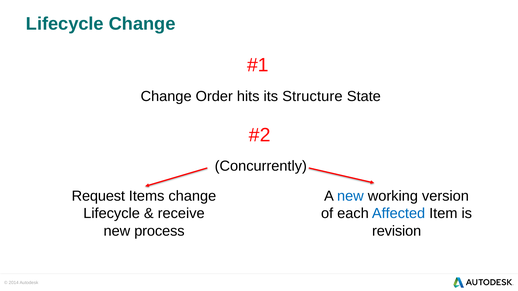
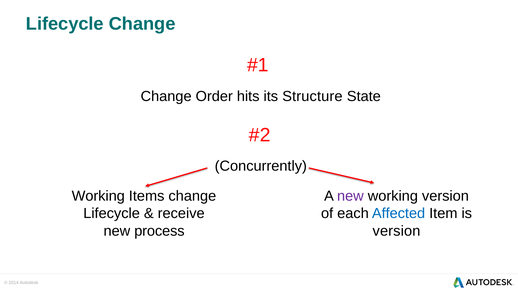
Request: Request -> Working (98, 196)
new colour: blue -> purple (350, 196)
revision: revision -> version (396, 231)
